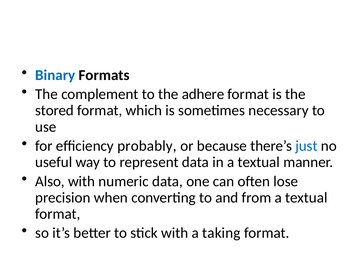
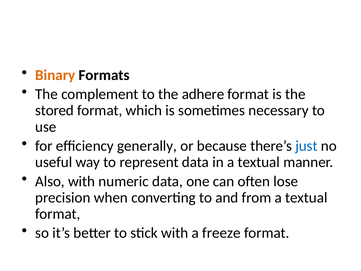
Binary colour: blue -> orange (55, 75)
probably: probably -> generally (147, 146)
taking: taking -> freeze (221, 233)
